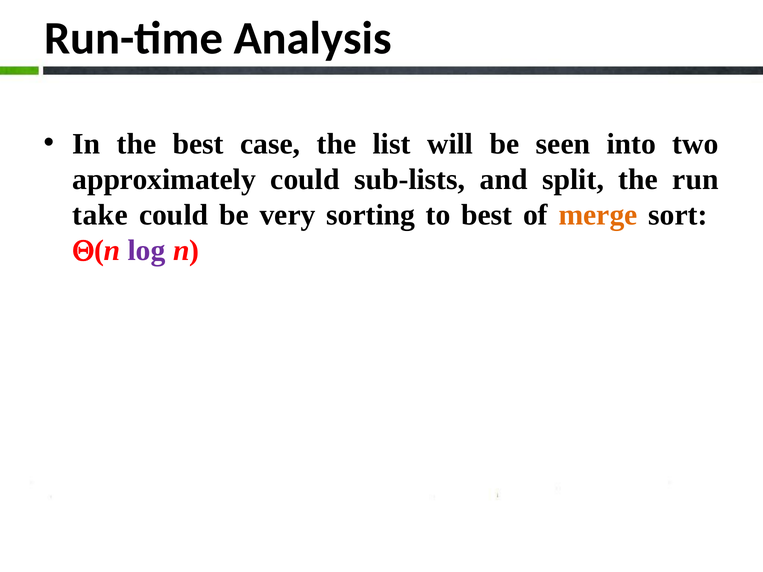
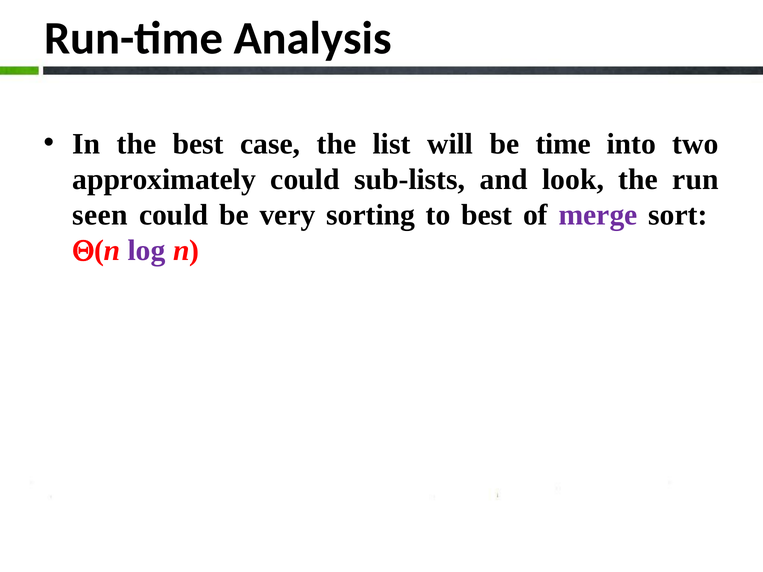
seen: seen -> time (563, 144)
split: split -> look (573, 179)
take: take -> seen (100, 215)
merge colour: orange -> purple (598, 215)
